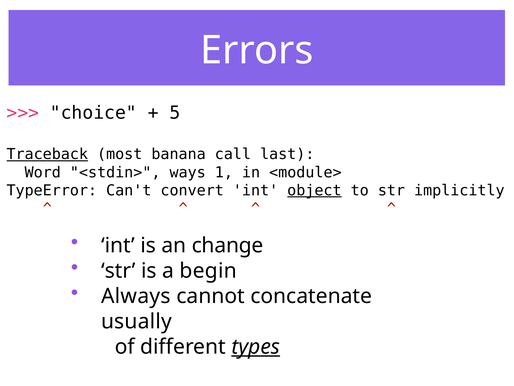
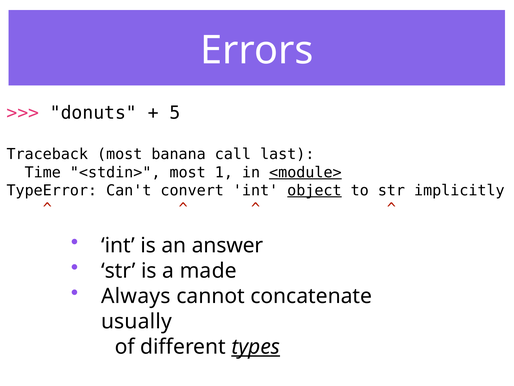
choice: choice -> donuts (93, 113)
Traceback underline: present -> none (47, 154)
Word: Word -> Time (43, 172)
<stdin> ways: ways -> most (188, 172)
<module> underline: none -> present (305, 172)
change: change -> answer (228, 245)
begin: begin -> made (208, 271)
